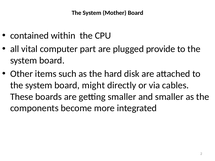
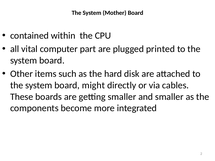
provide: provide -> printed (161, 49)
